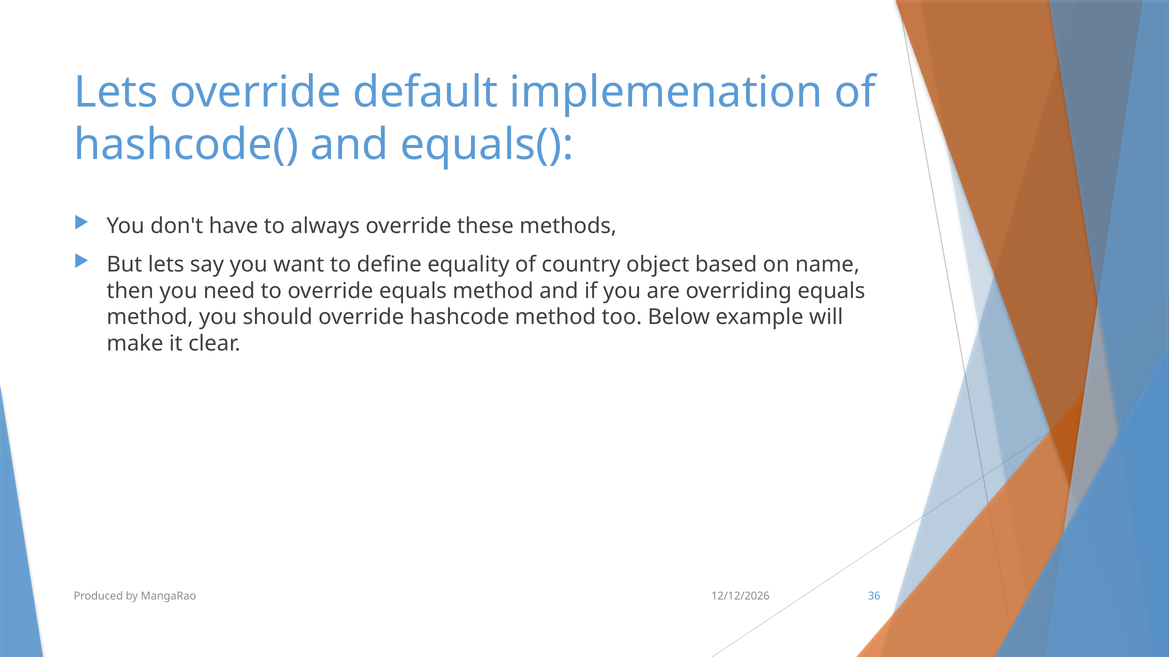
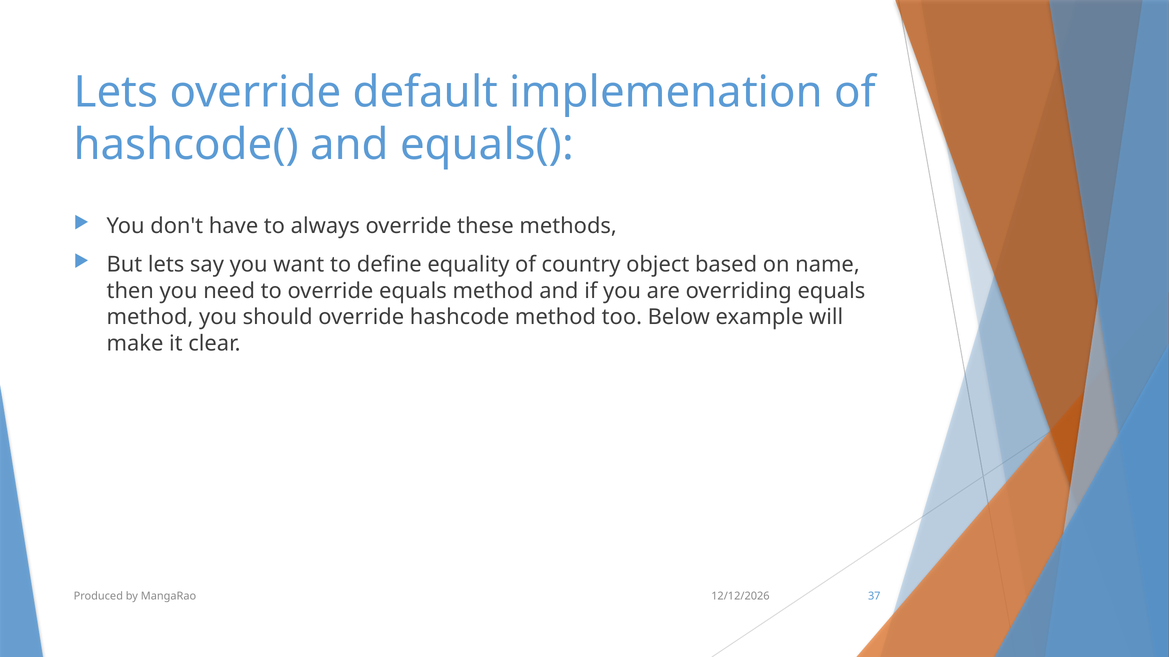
36: 36 -> 37 (874, 597)
